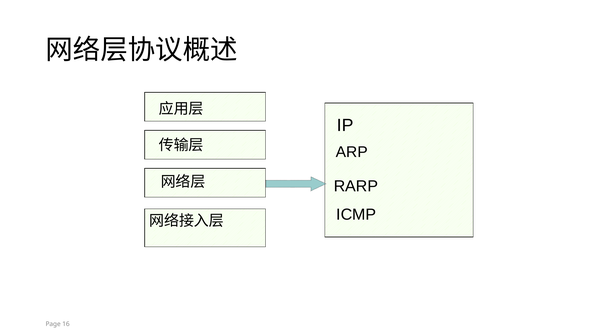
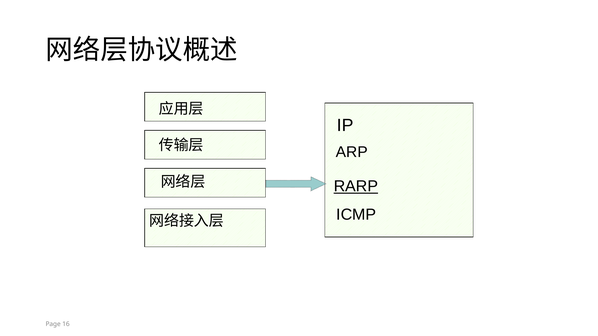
RARP underline: none -> present (356, 187)
